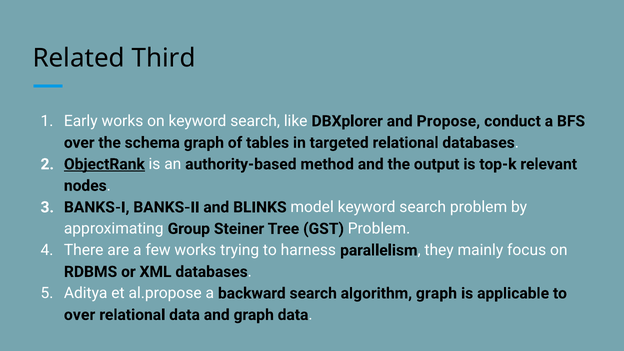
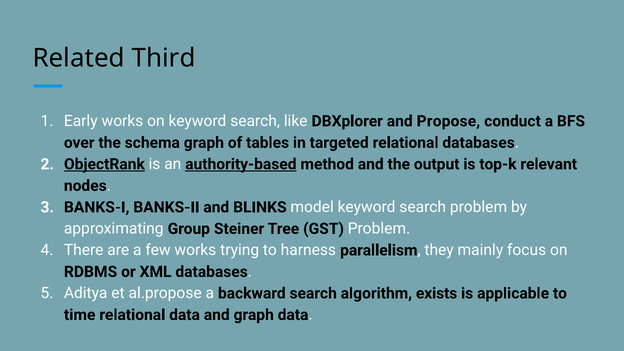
authority-based underline: none -> present (241, 164)
algorithm graph: graph -> exists (437, 293)
over: over -> time (80, 315)
